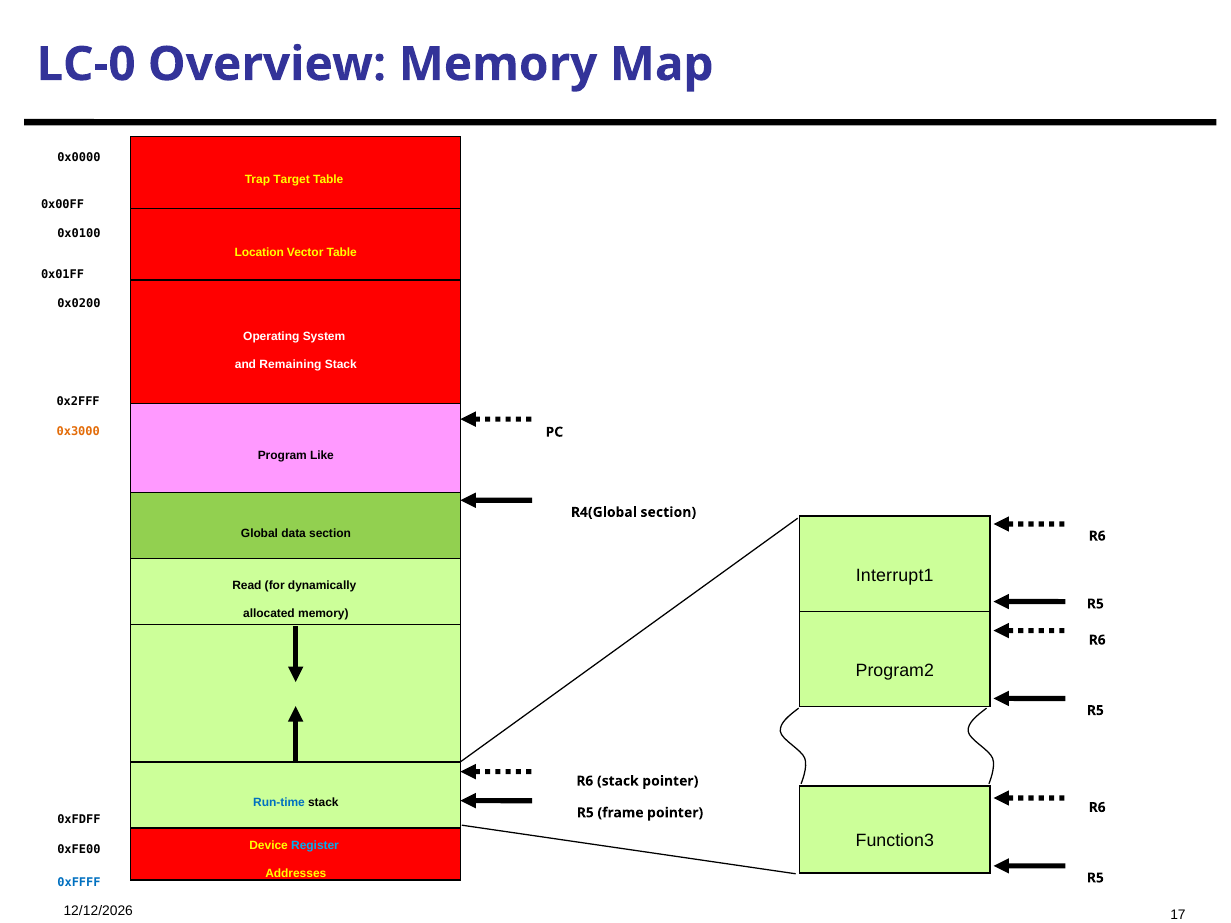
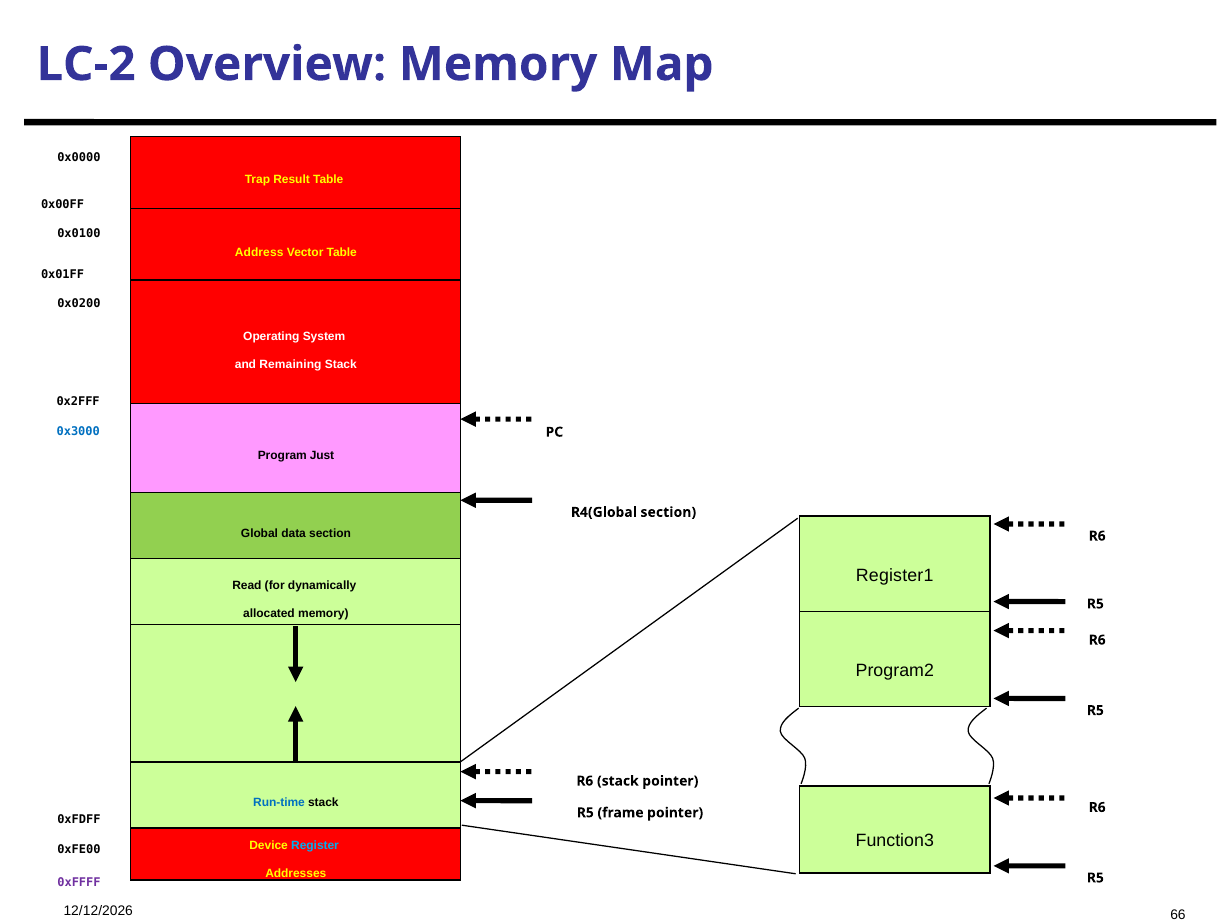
LC-0: LC-0 -> LC-2 (86, 64)
Target: Target -> Result (292, 180)
Location: Location -> Address (259, 253)
0x3000 colour: orange -> blue (78, 431)
Like: Like -> Just (322, 456)
Interrupt1: Interrupt1 -> Register1 (895, 575)
0xFFFF colour: blue -> purple (79, 883)
17: 17 -> 66 (1178, 915)
